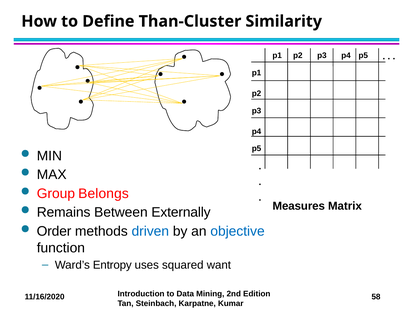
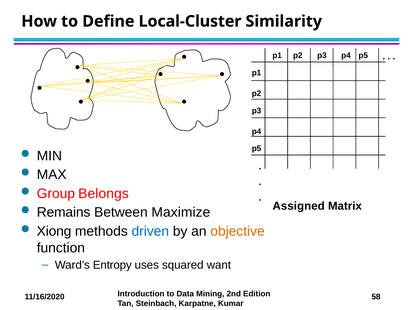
Than-Cluster: Than-Cluster -> Local-Cluster (190, 21)
Measures: Measures -> Assigned (299, 206)
Externally: Externally -> Maximize (181, 212)
Order: Order -> Xiong (54, 231)
objective colour: blue -> orange (238, 231)
